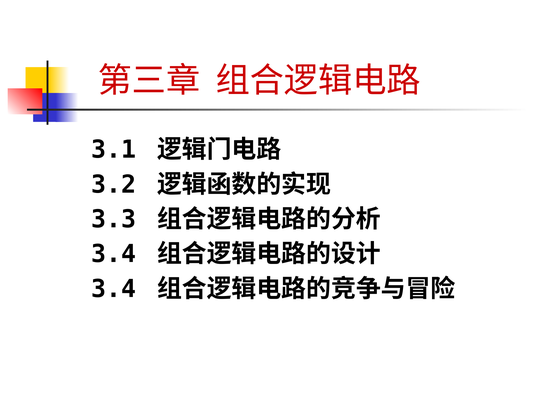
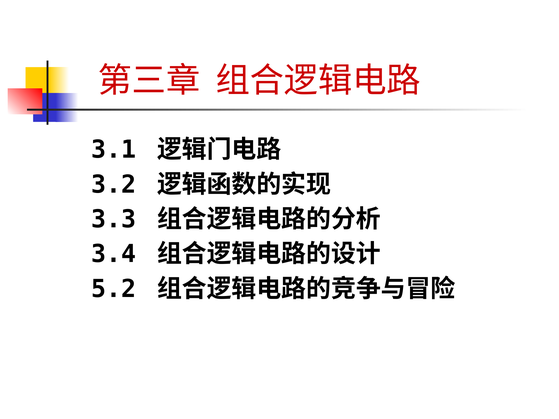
3.4: 3.4 -> 5.2 (114, 289)
